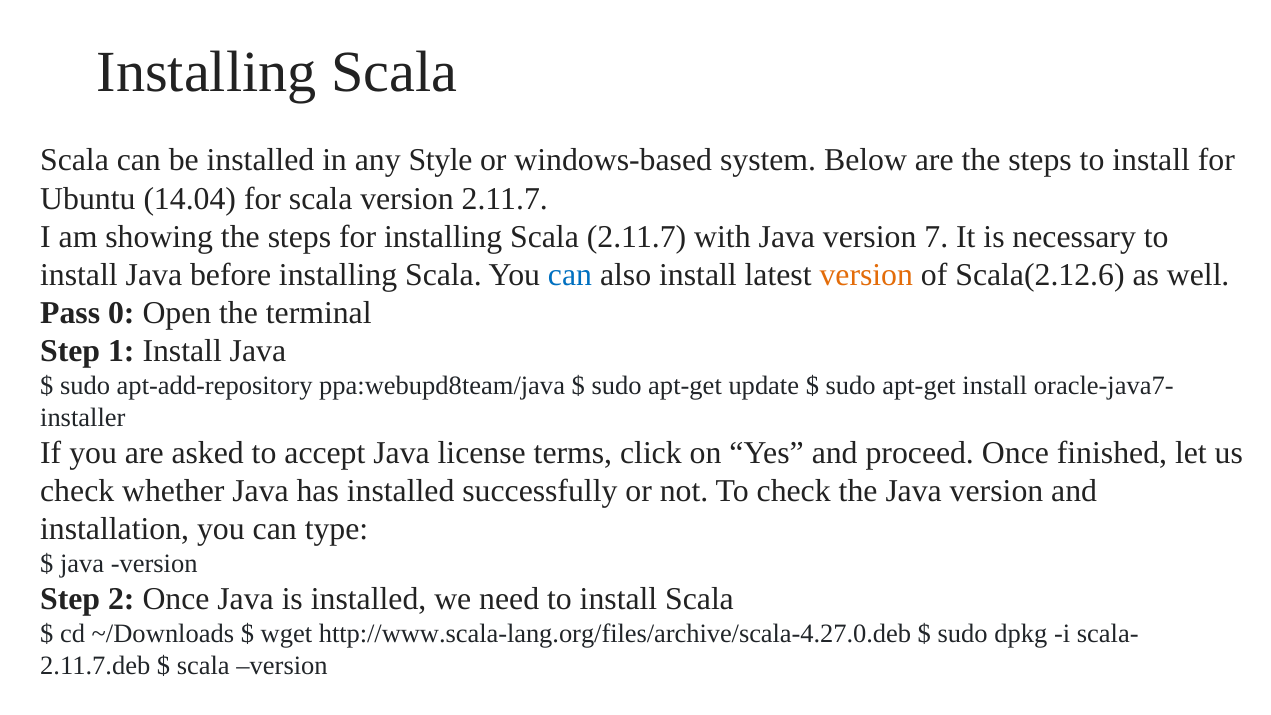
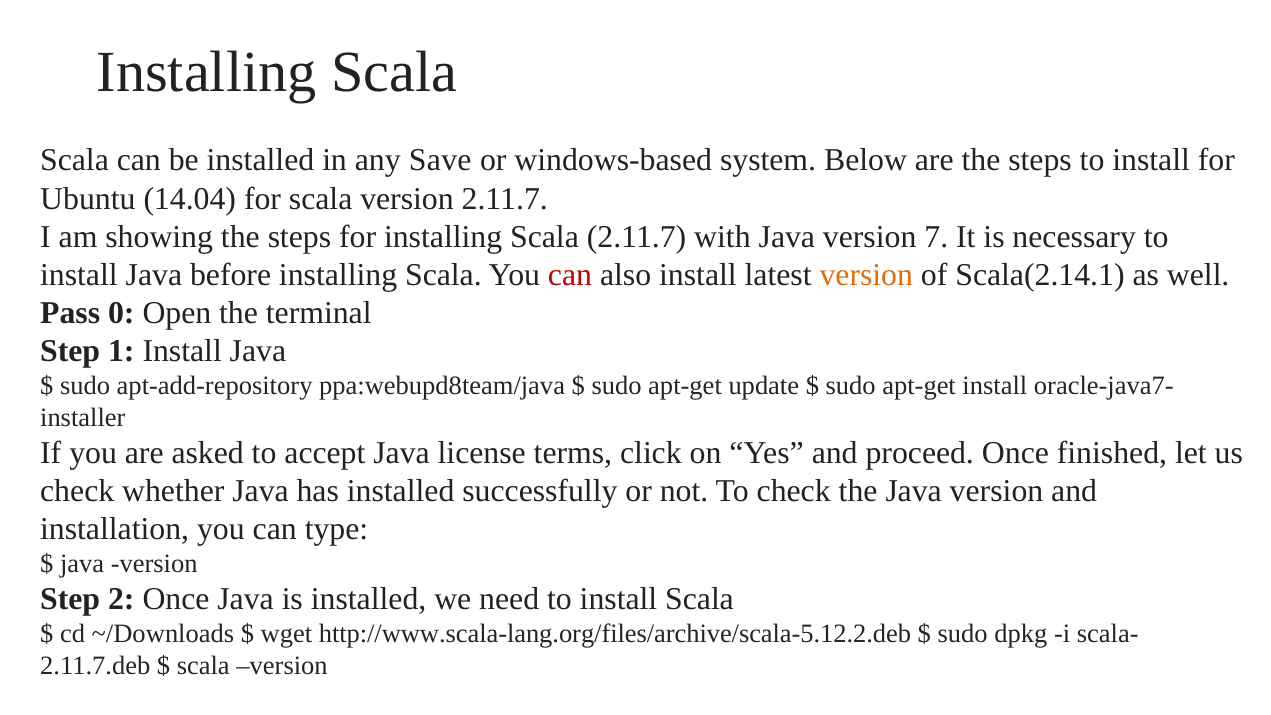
Style: Style -> Save (440, 160)
can colour: blue -> red (570, 275)
Scala(2.12.6: Scala(2.12.6 -> Scala(2.14.1 (1040, 275)
http://www.scala-lang.org/files/archive/scala-4.27.0.deb: http://www.scala-lang.org/files/archive/scala-4.27.0.deb -> http://www.scala-lang.org/files/archive/scala-5.12.2.deb (615, 634)
